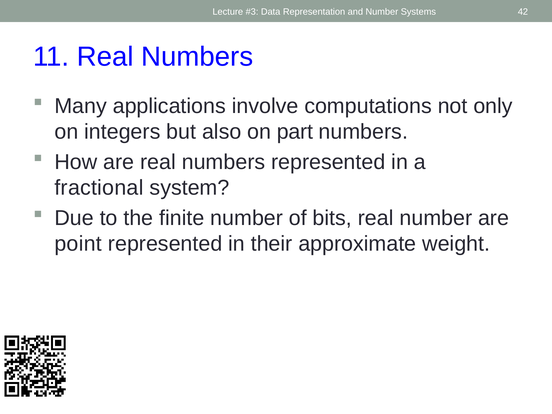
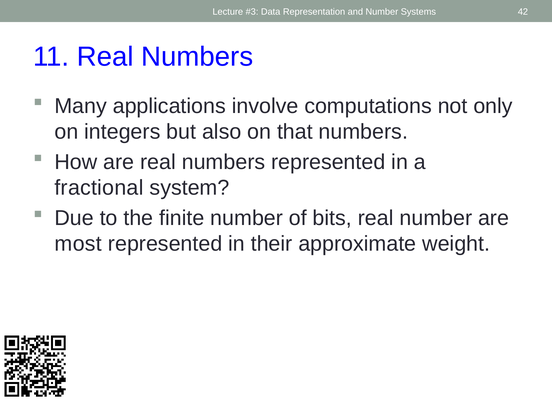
part: part -> that (295, 132)
point: point -> most (78, 244)
